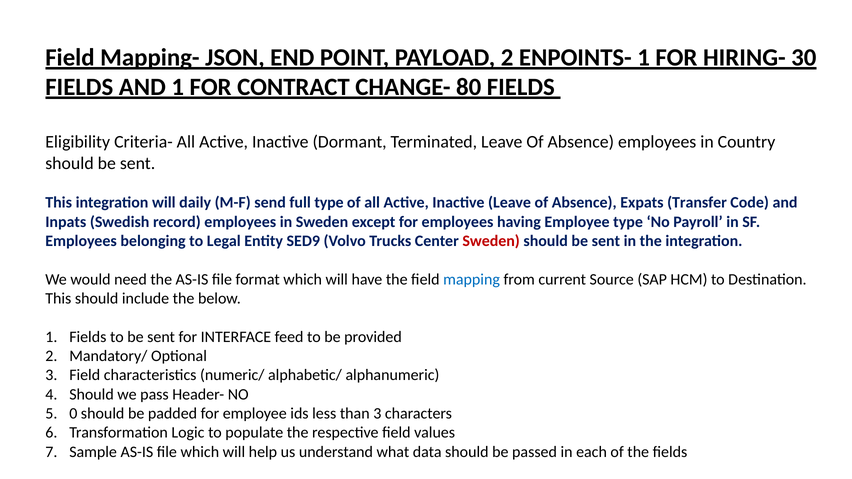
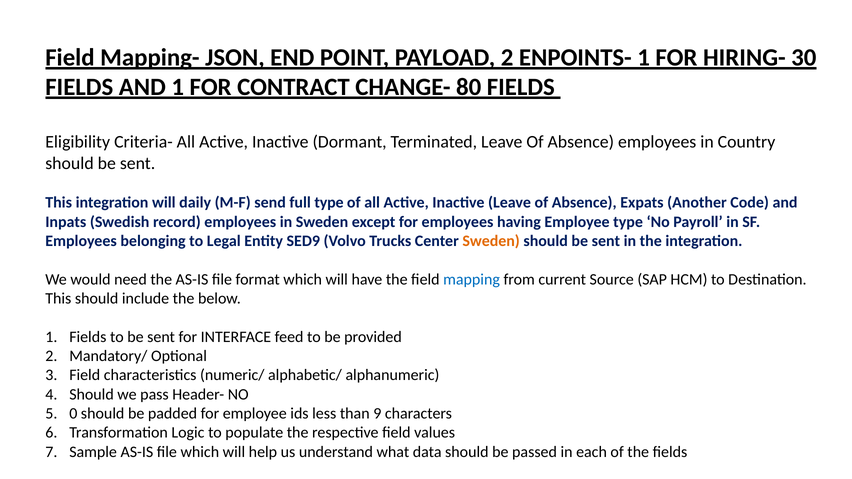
Transfer: Transfer -> Another (697, 203)
Sweden colour: red -> orange (491, 241)
than 3: 3 -> 9 (377, 414)
